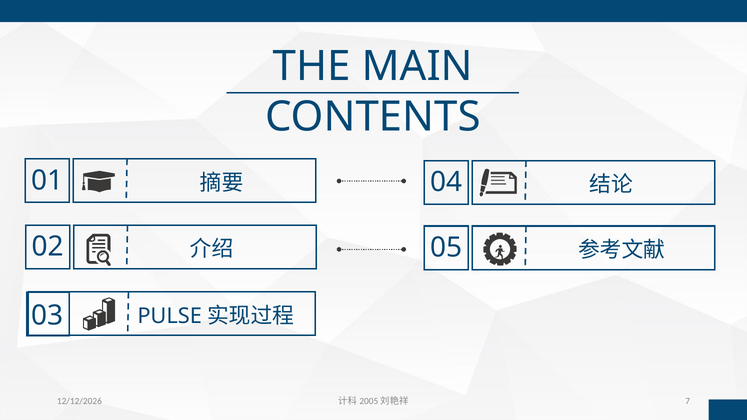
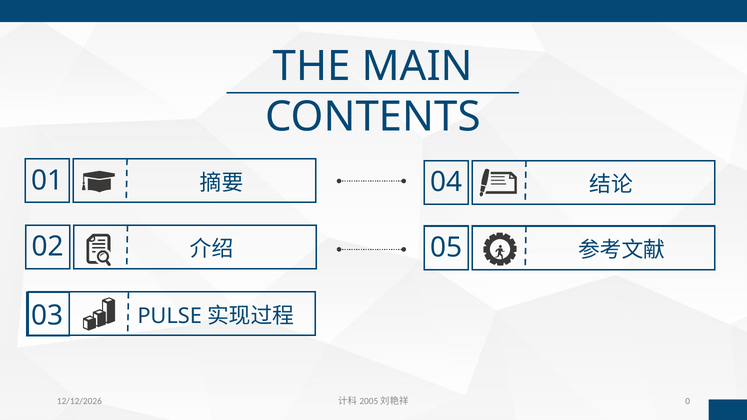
7: 7 -> 0 (688, 401)
